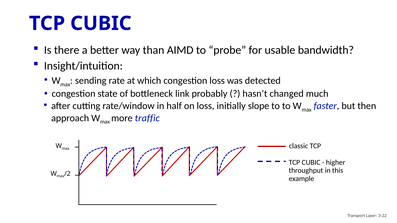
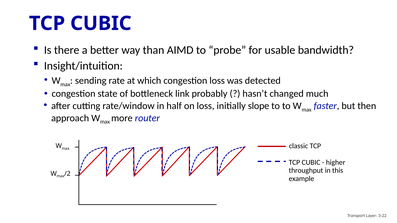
traffic: traffic -> router (147, 118)
